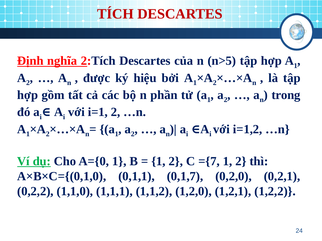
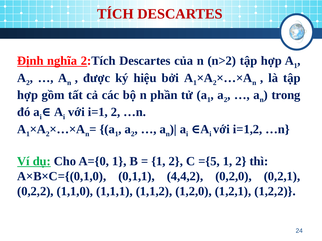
n>5: n>5 -> n>2 (222, 61)
={7: ={7 -> ={5 (209, 162)
0,1,7: 0,1,7 -> 4,4,2 (185, 177)
